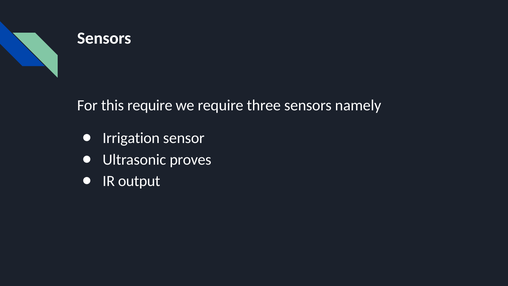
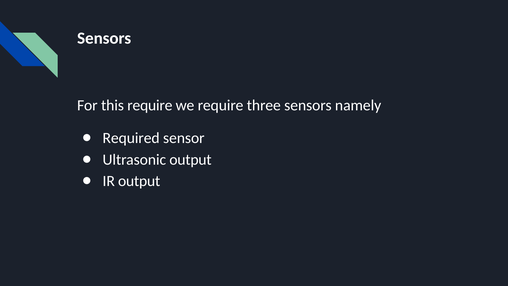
Irrigation: Irrigation -> Required (131, 138)
Ultrasonic proves: proves -> output (190, 159)
